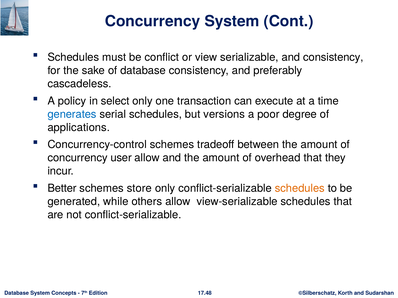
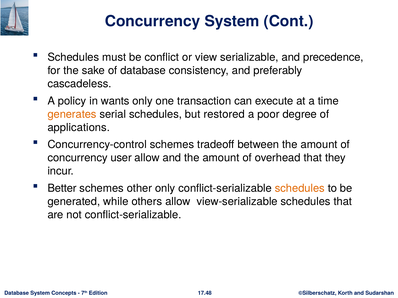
and consistency: consistency -> precedence (333, 57)
select: select -> wants (115, 101)
generates colour: blue -> orange (72, 114)
versions: versions -> restored (224, 114)
store: store -> other (139, 188)
